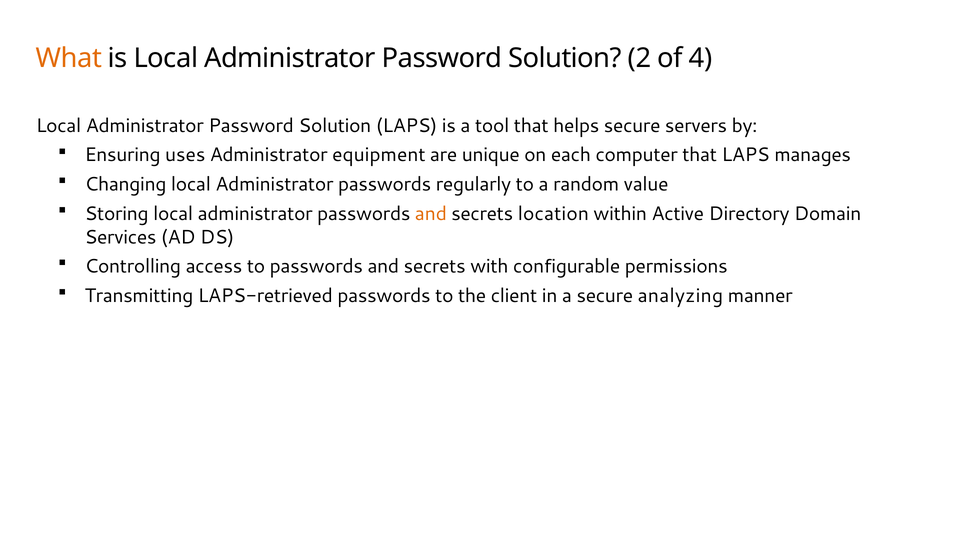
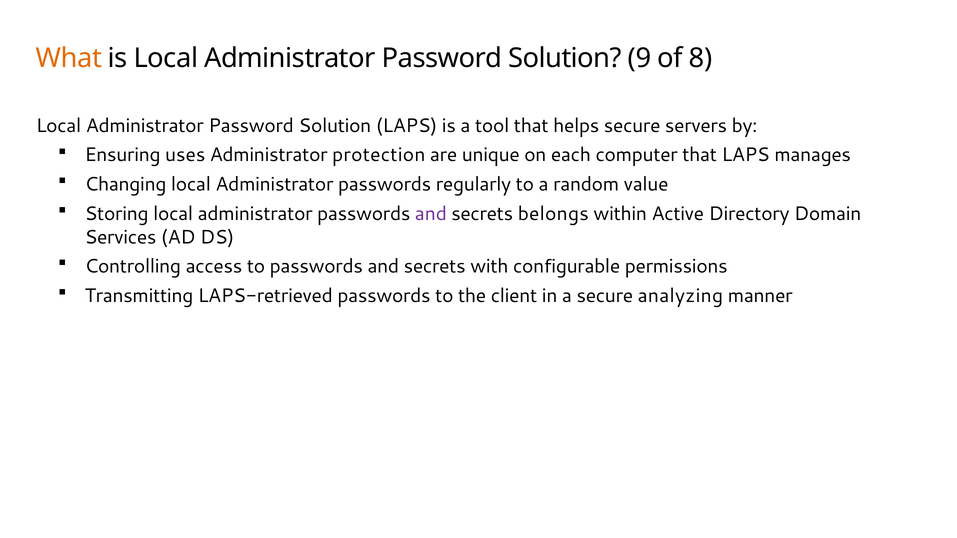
2: 2 -> 9 (640, 58)
4: 4 -> 8 (701, 58)
equipment: equipment -> protection (379, 155)
and colour: orange -> purple (431, 214)
location: location -> belongs (553, 214)
